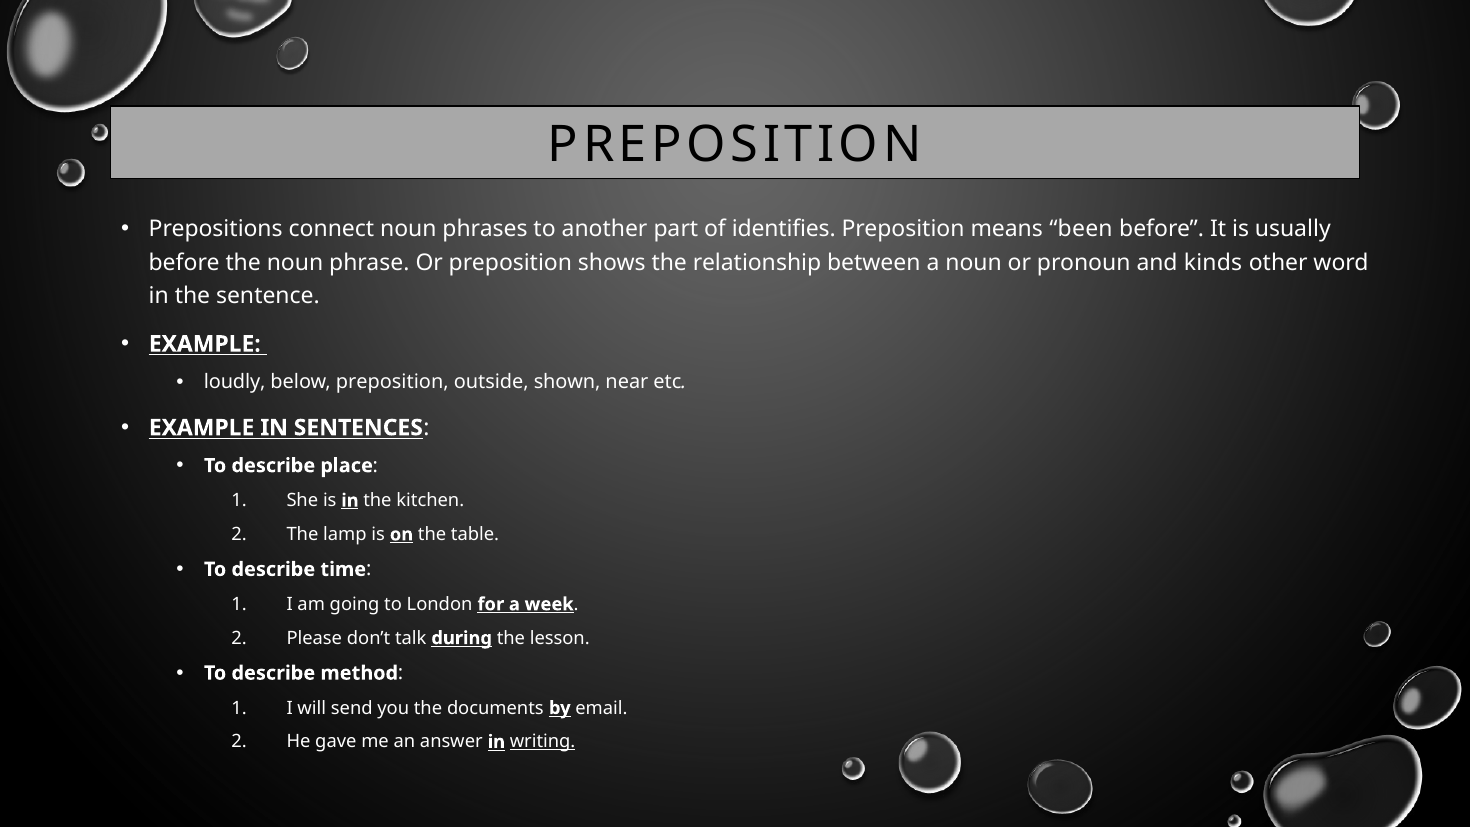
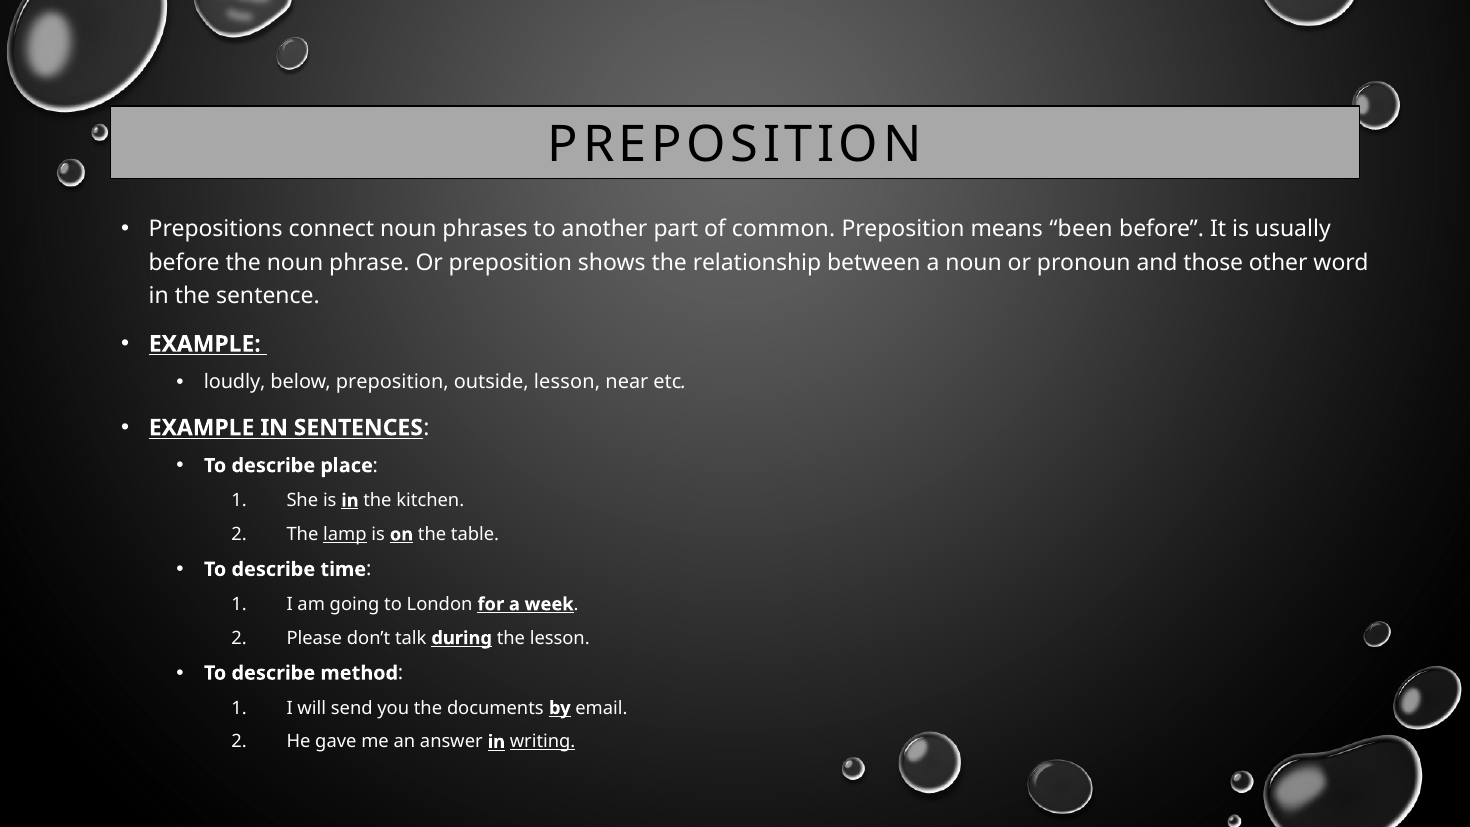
identifies: identifies -> common (784, 229)
kinds: kinds -> those (1213, 262)
outside shown: shown -> lesson (567, 382)
lamp underline: none -> present (345, 534)
